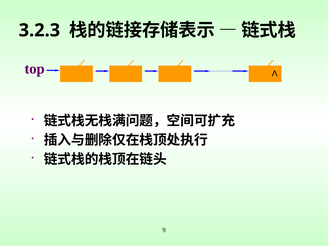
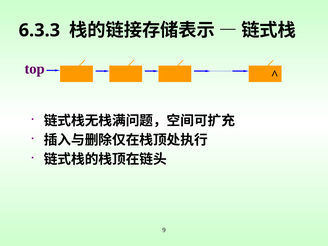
3.2.3: 3.2.3 -> 6.3.3 (39, 30)
